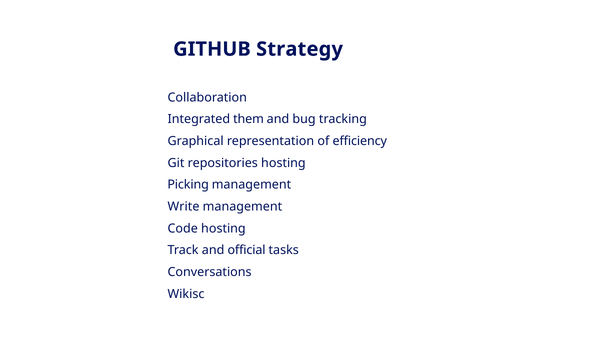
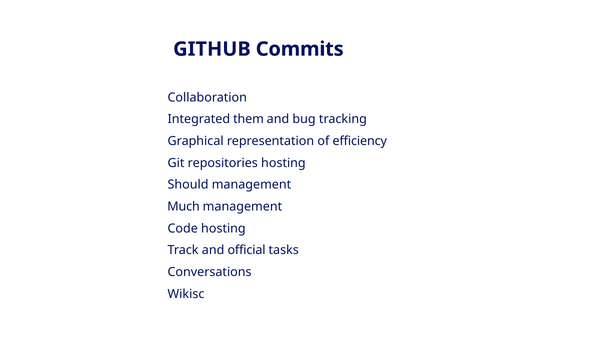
Strategy: Strategy -> Commits (300, 49)
Picking: Picking -> Should (188, 185)
Write: Write -> Much (184, 207)
